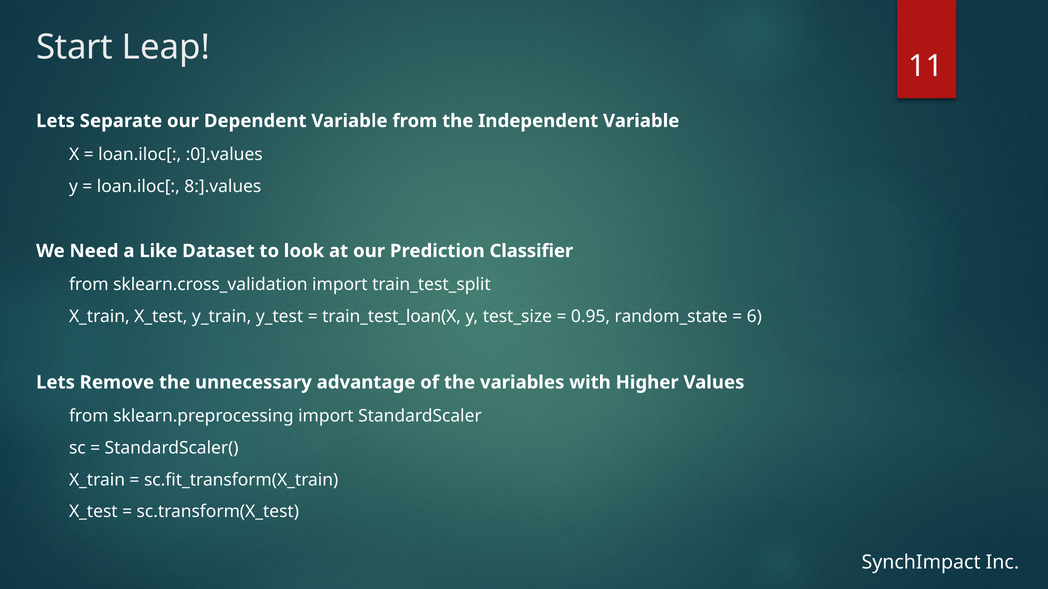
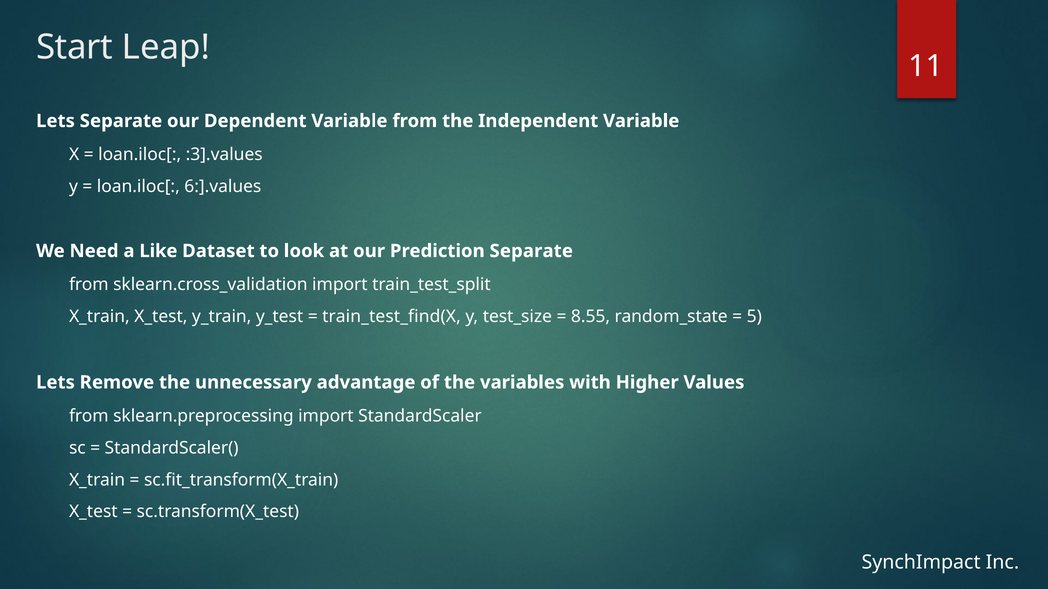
:0].values: :0].values -> :3].values (224, 155)
8:].values: 8:].values -> 6:].values (223, 187)
Prediction Classifier: Classifier -> Separate (531, 251)
train_test_loan(X: train_test_loan(X -> train_test_find(X (391, 317)
0.95: 0.95 -> 8.55 (591, 317)
6: 6 -> 5 (754, 317)
